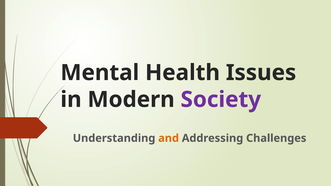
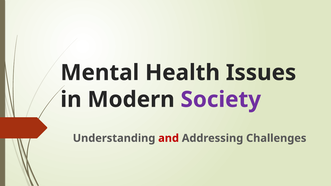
and colour: orange -> red (169, 138)
